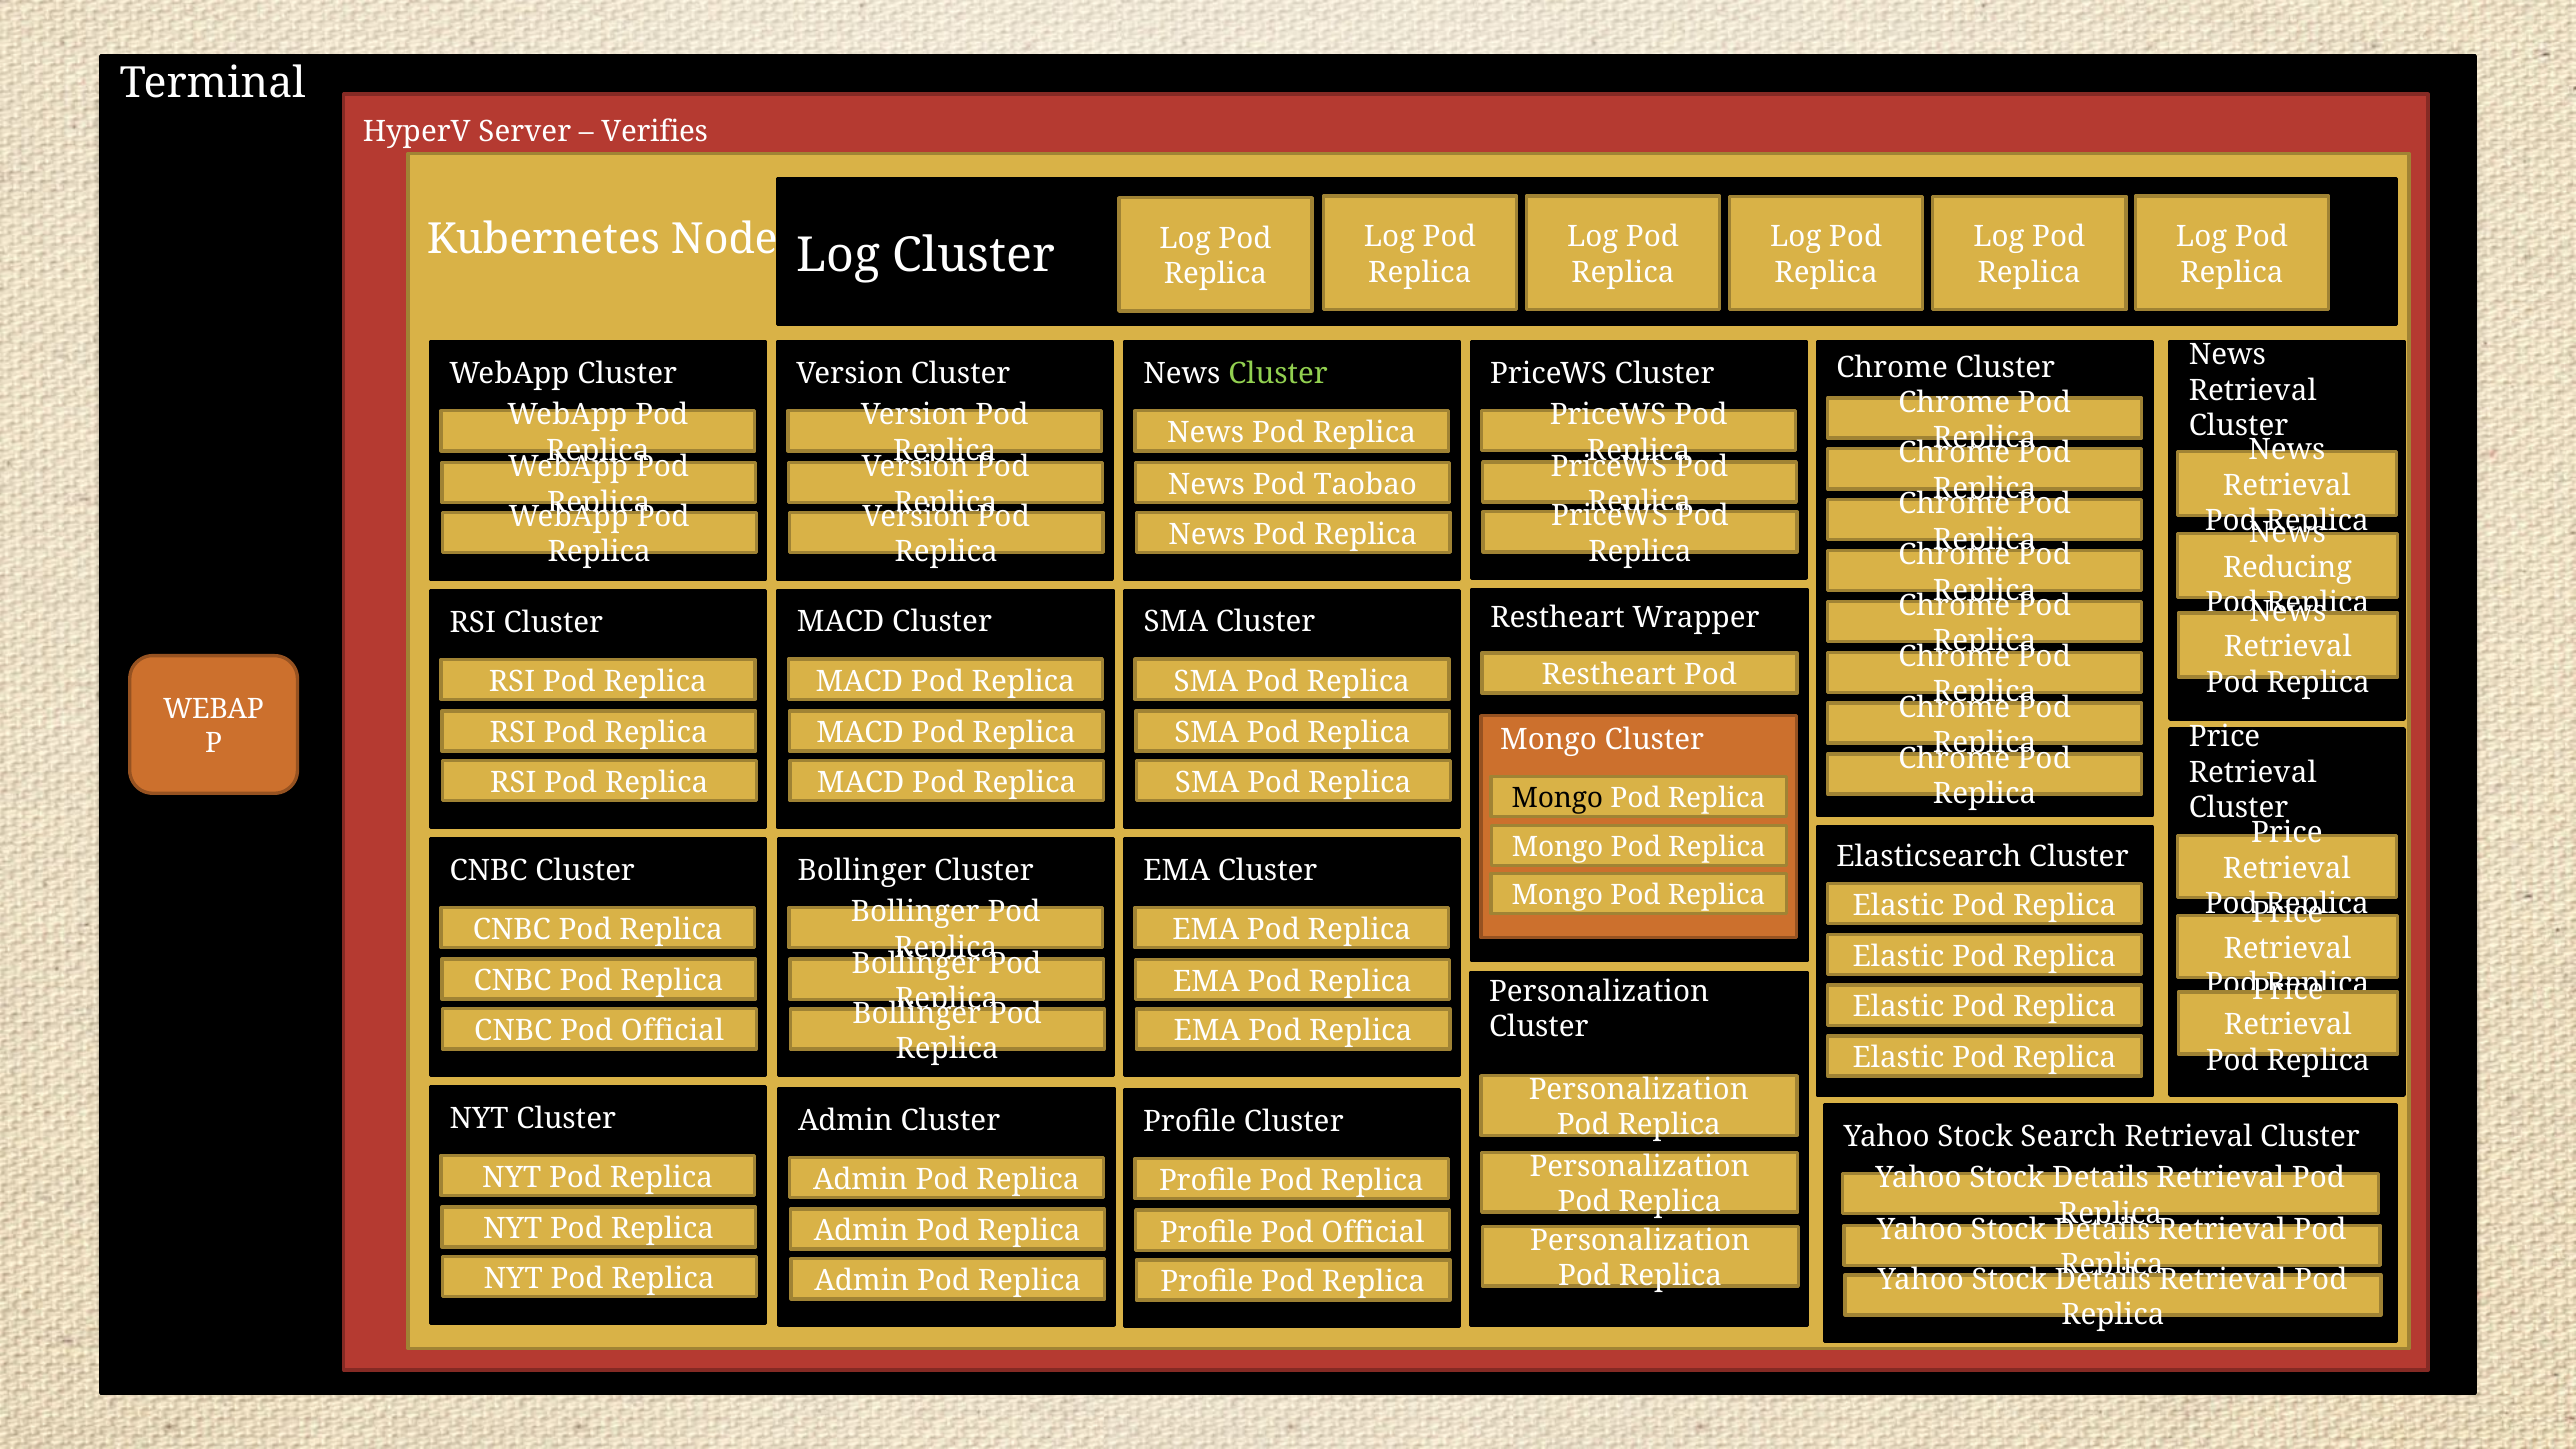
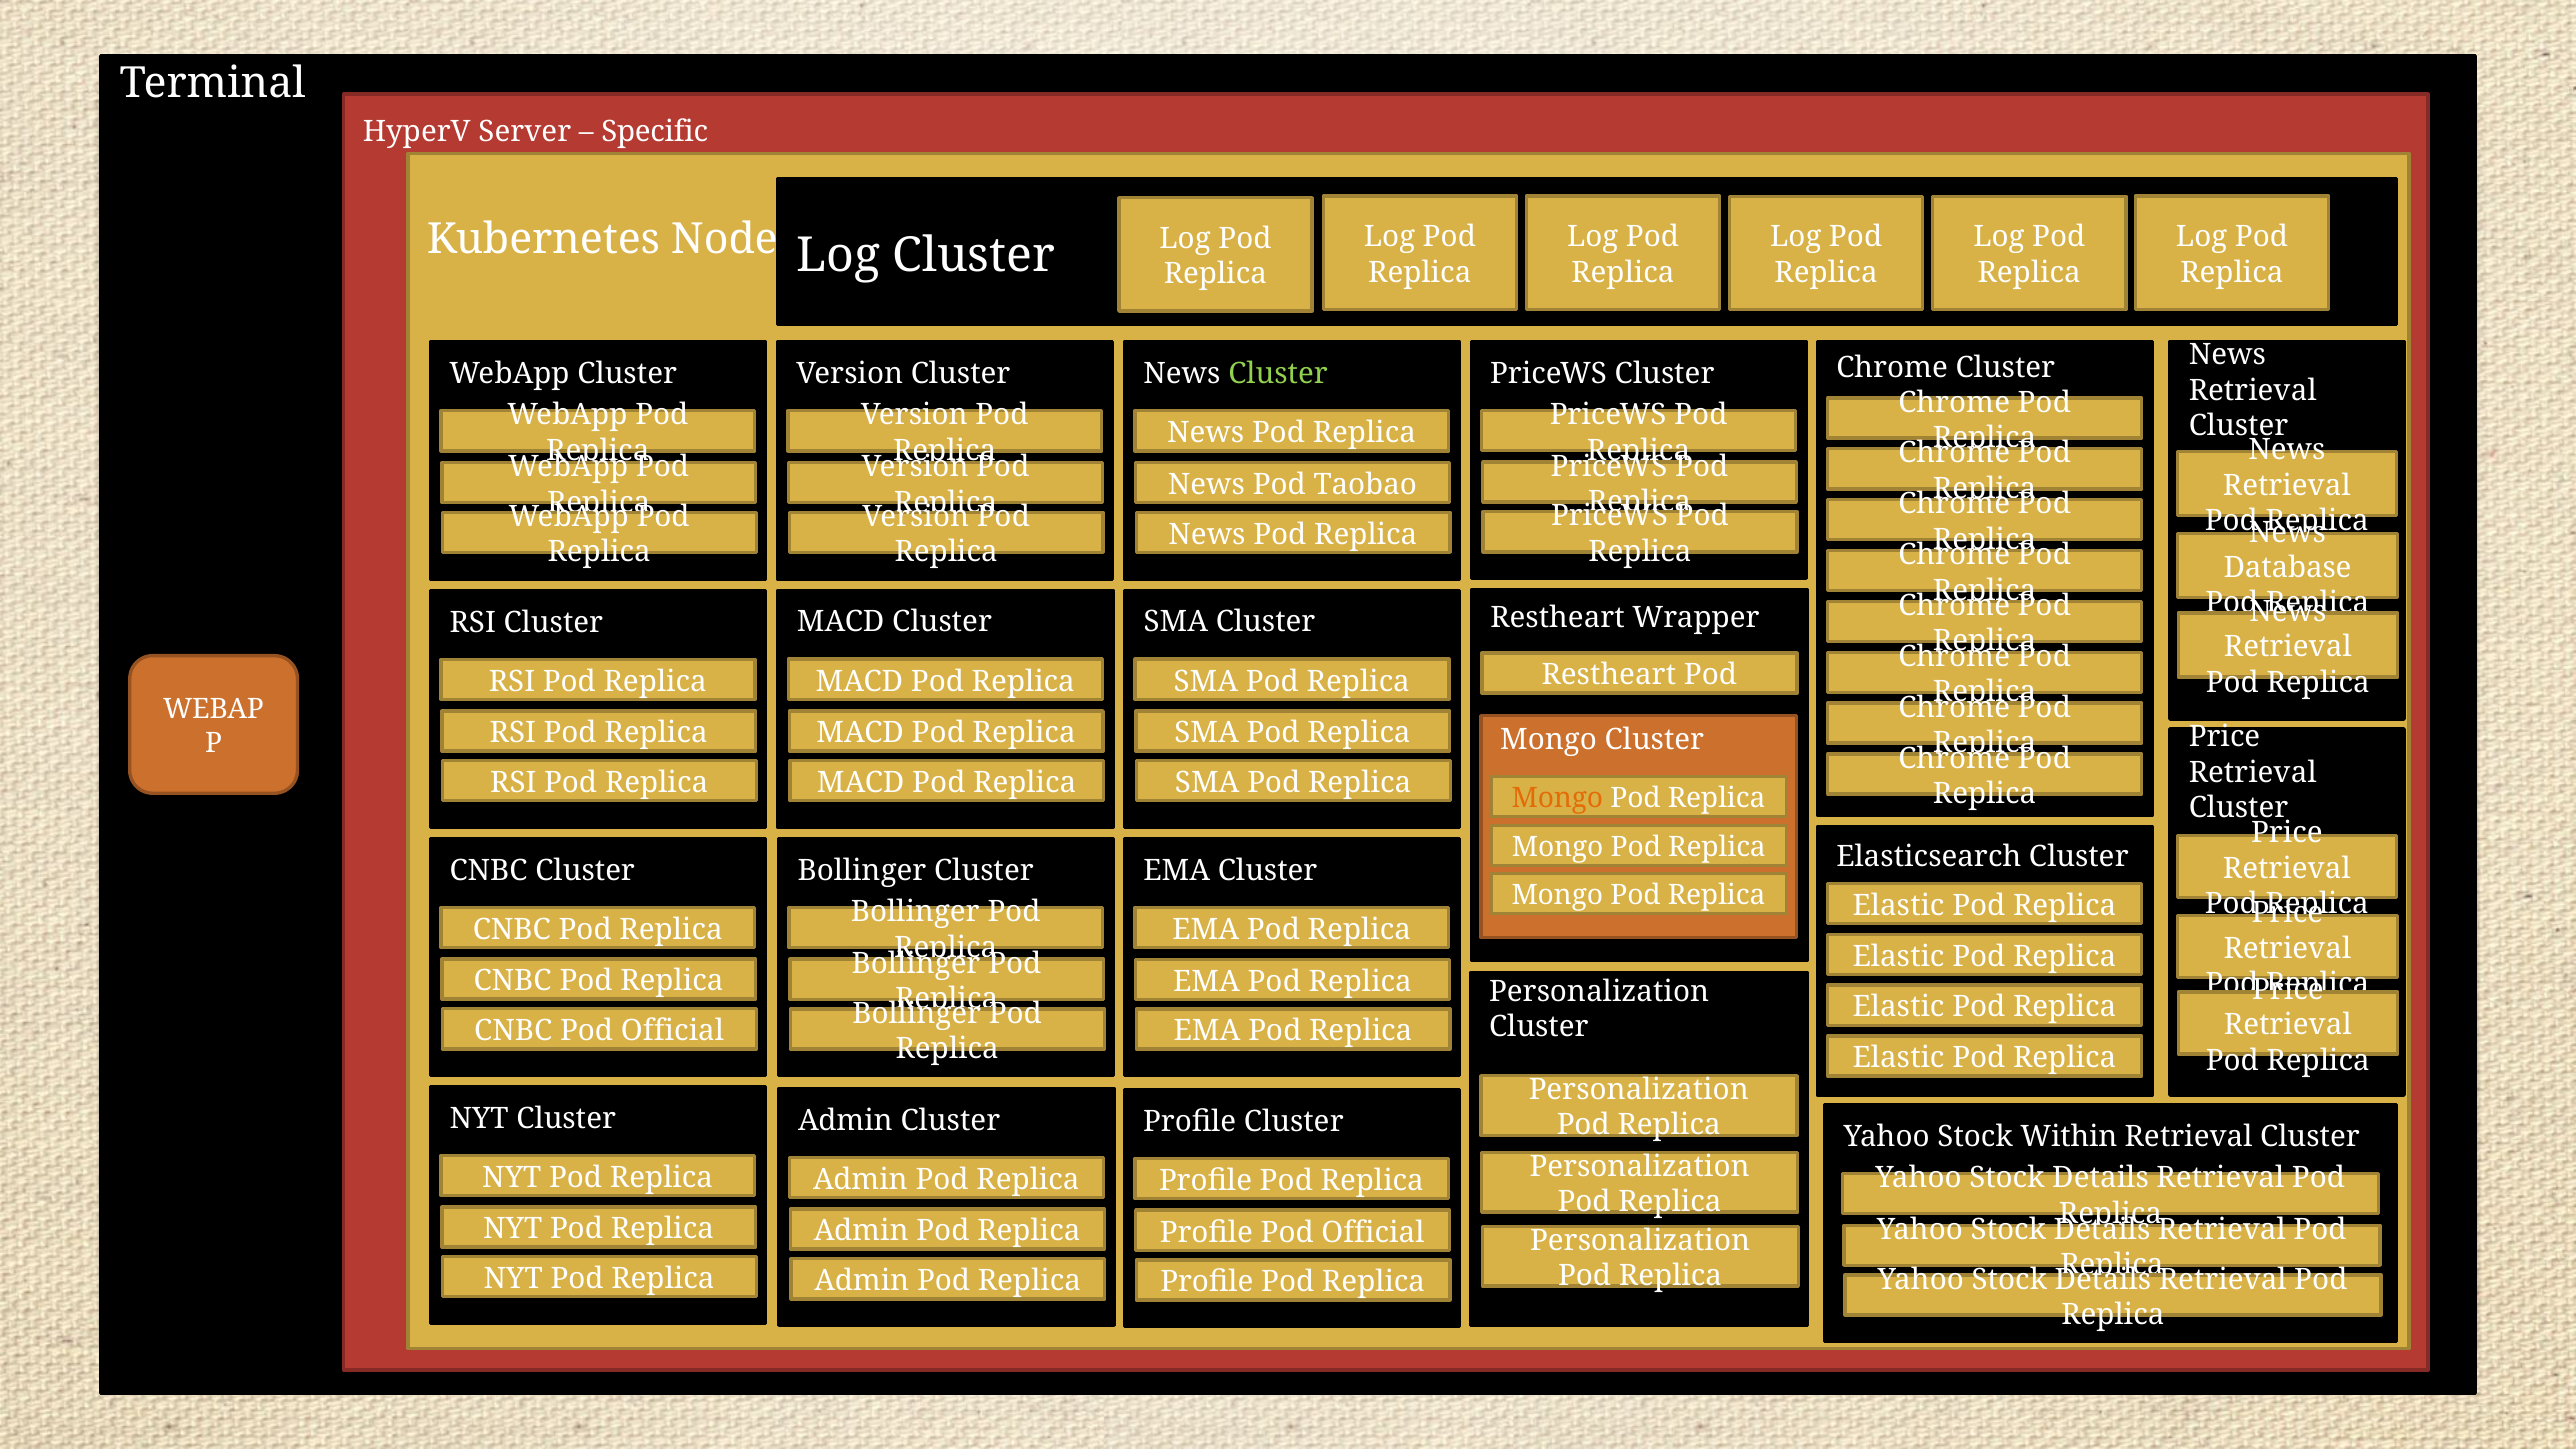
Verifies: Verifies -> Specific (655, 132)
Reducing: Reducing -> Database (2288, 568)
Mongo colour: black -> orange (1557, 798)
Search: Search -> Within (2069, 1137)
